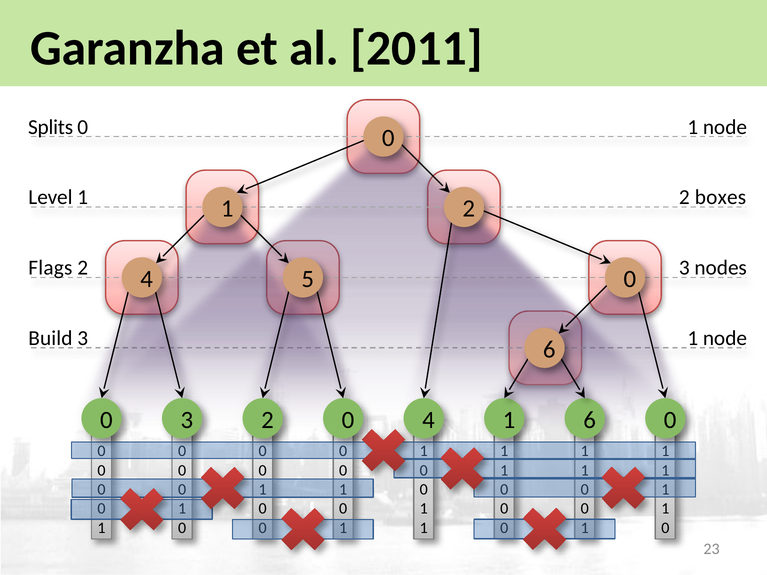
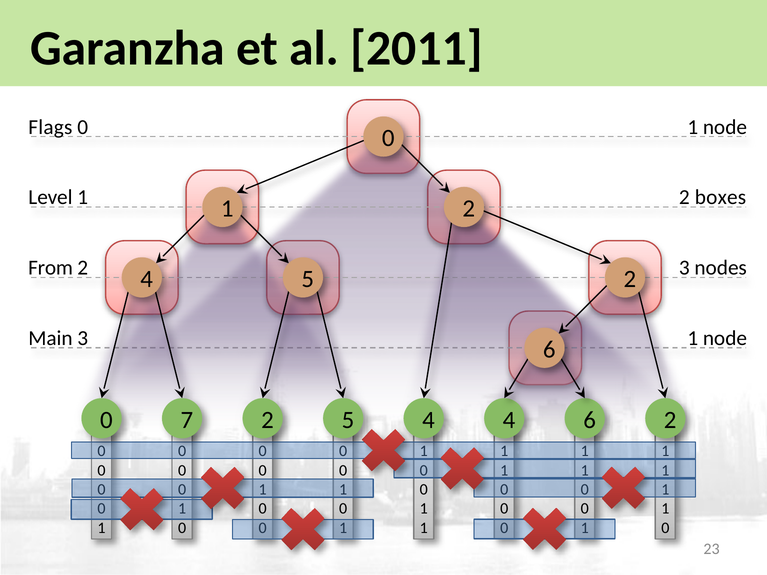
Splits: Splits -> Flags (50, 127)
Flags: Flags -> From (51, 268)
5 0: 0 -> 2 (630, 279)
Build: Build -> Main (50, 338)
0 3: 3 -> 7 (187, 420)
0: 0 -> 5 (348, 420)
4 1: 1 -> 4 (509, 420)
6 0: 0 -> 2 (670, 420)
